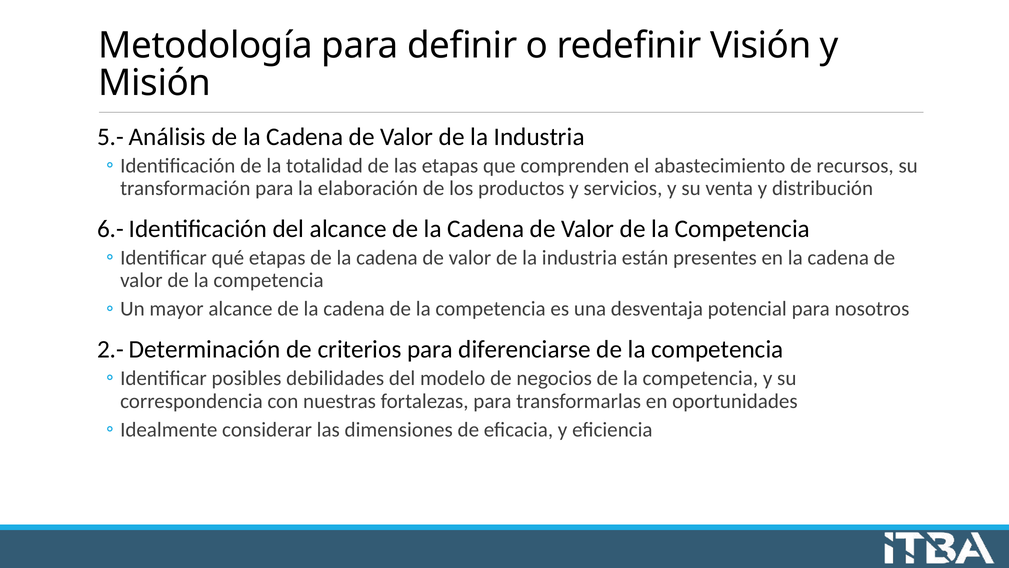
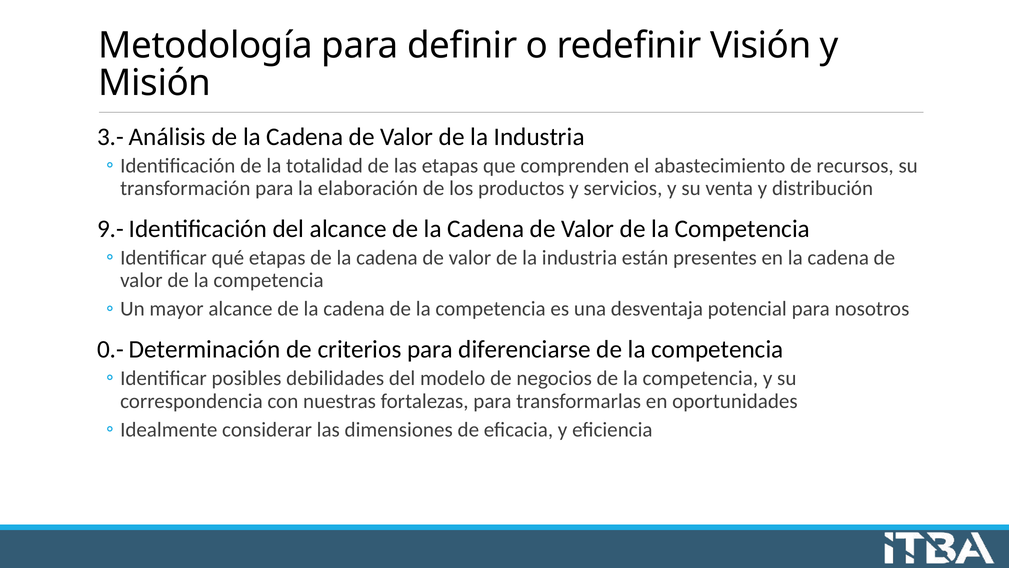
5.-: 5.- -> 3.- (111, 137)
6.-: 6.- -> 9.- (111, 229)
2.-: 2.- -> 0.- (111, 349)
